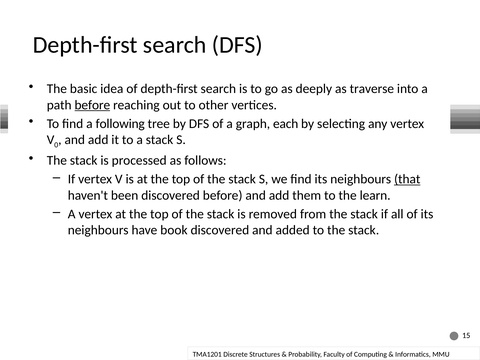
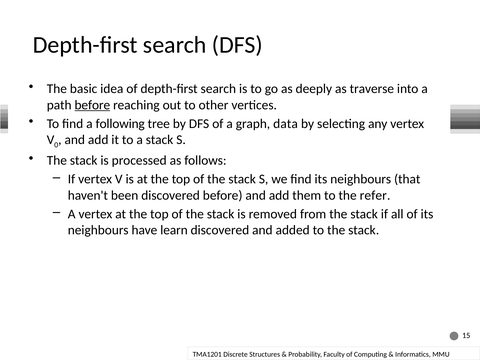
each: each -> data (286, 124)
that underline: present -> none (407, 179)
learn: learn -> refer (375, 195)
book: book -> learn (174, 230)
